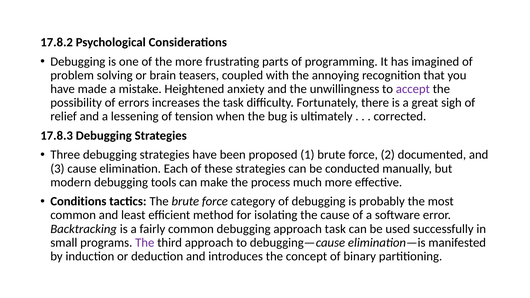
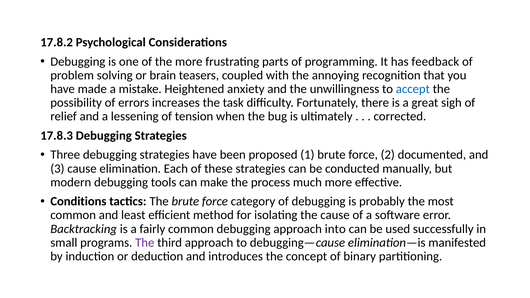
imagined: imagined -> feedback (435, 62)
accept colour: purple -> blue (413, 89)
approach task: task -> into (335, 229)
